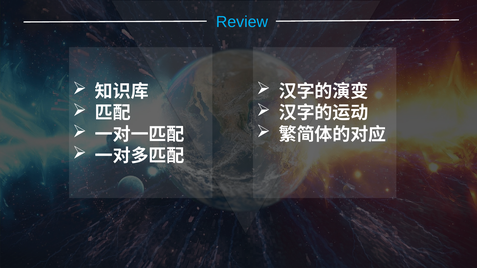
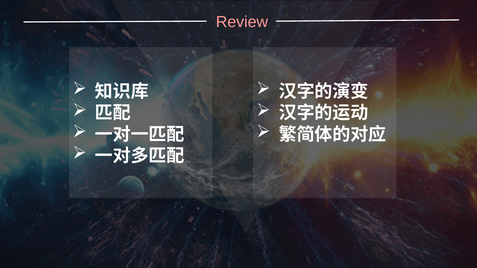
Review colour: light blue -> pink (242, 22)
